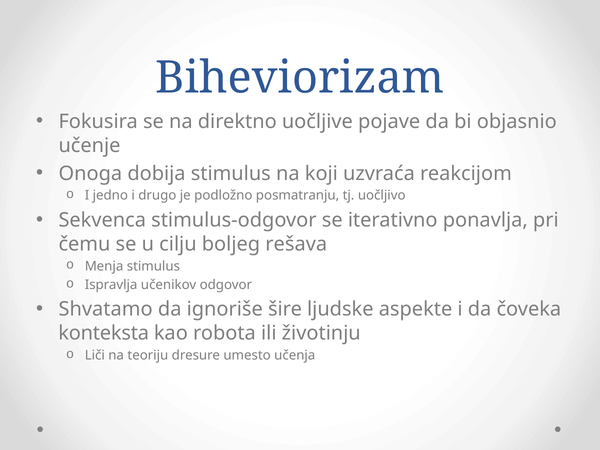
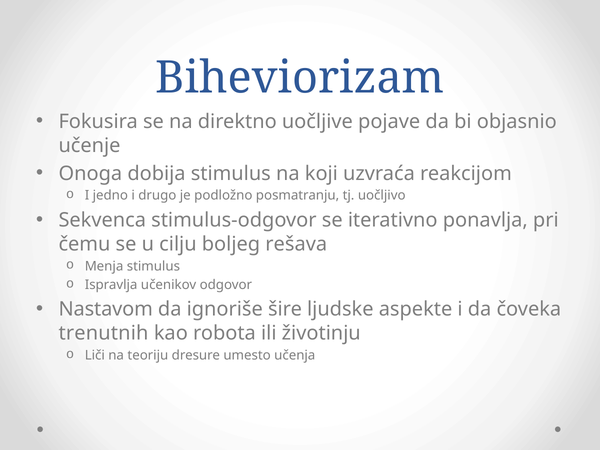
Shvatamo: Shvatamo -> Nastavom (106, 309)
konteksta: konteksta -> trenutnih (103, 333)
